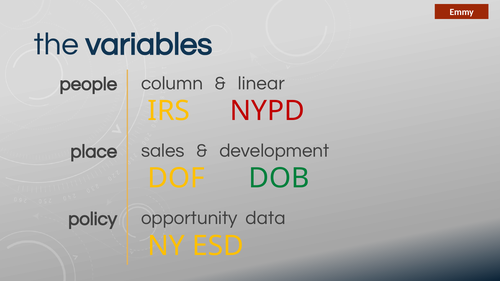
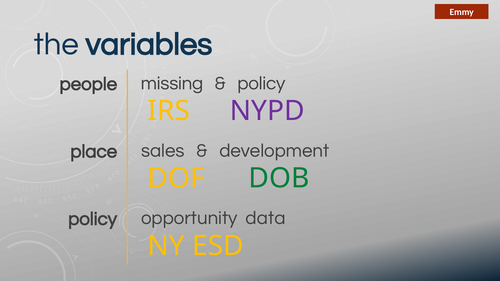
column: column -> missing (172, 83)
linear: linear -> policy (261, 83)
NYPD colour: red -> purple (267, 111)
